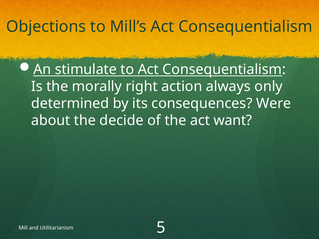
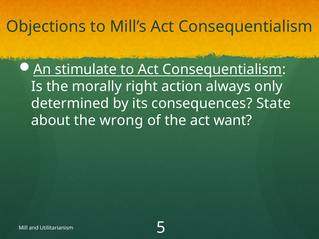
Were: Were -> State (274, 104)
decide: decide -> wrong (122, 121)
